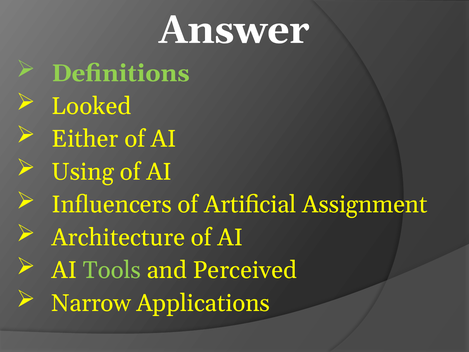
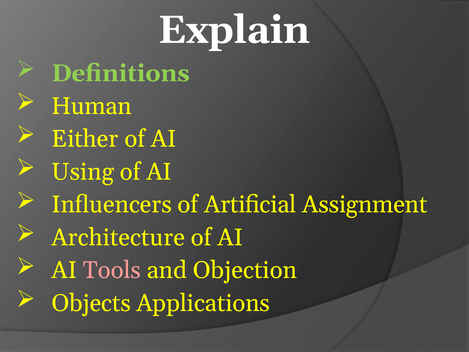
Answer: Answer -> Explain (234, 30)
Looked: Looked -> Human (92, 106)
Tools colour: light green -> pink (112, 270)
Perceived: Perceived -> Objection (245, 270)
Narrow: Narrow -> Objects (91, 303)
